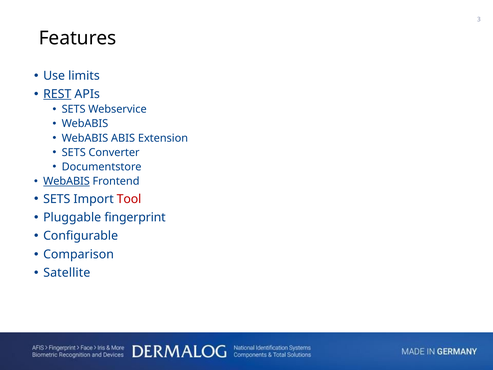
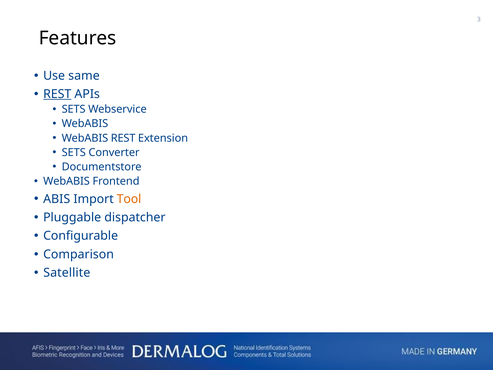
limits: limits -> same (84, 76)
WebABIS ABIS: ABIS -> REST (123, 138)
WebABIS underline: present -> none (66, 181)
SETS: SETS -> ABIS (57, 199)
Tool colour: red -> orange (129, 199)
fingerprint: fingerprint -> dispatcher (135, 217)
